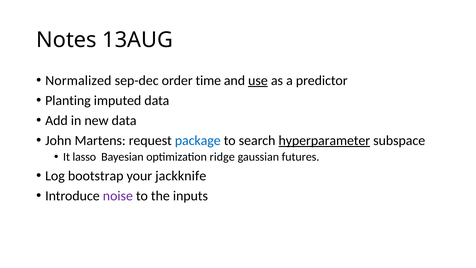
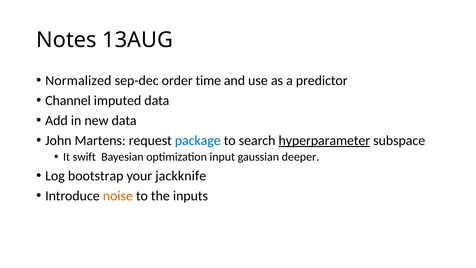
use underline: present -> none (258, 80)
Planting: Planting -> Channel (68, 100)
lasso: lasso -> swift (84, 157)
ridge: ridge -> input (222, 157)
futures: futures -> deeper (301, 157)
noise colour: purple -> orange (118, 196)
